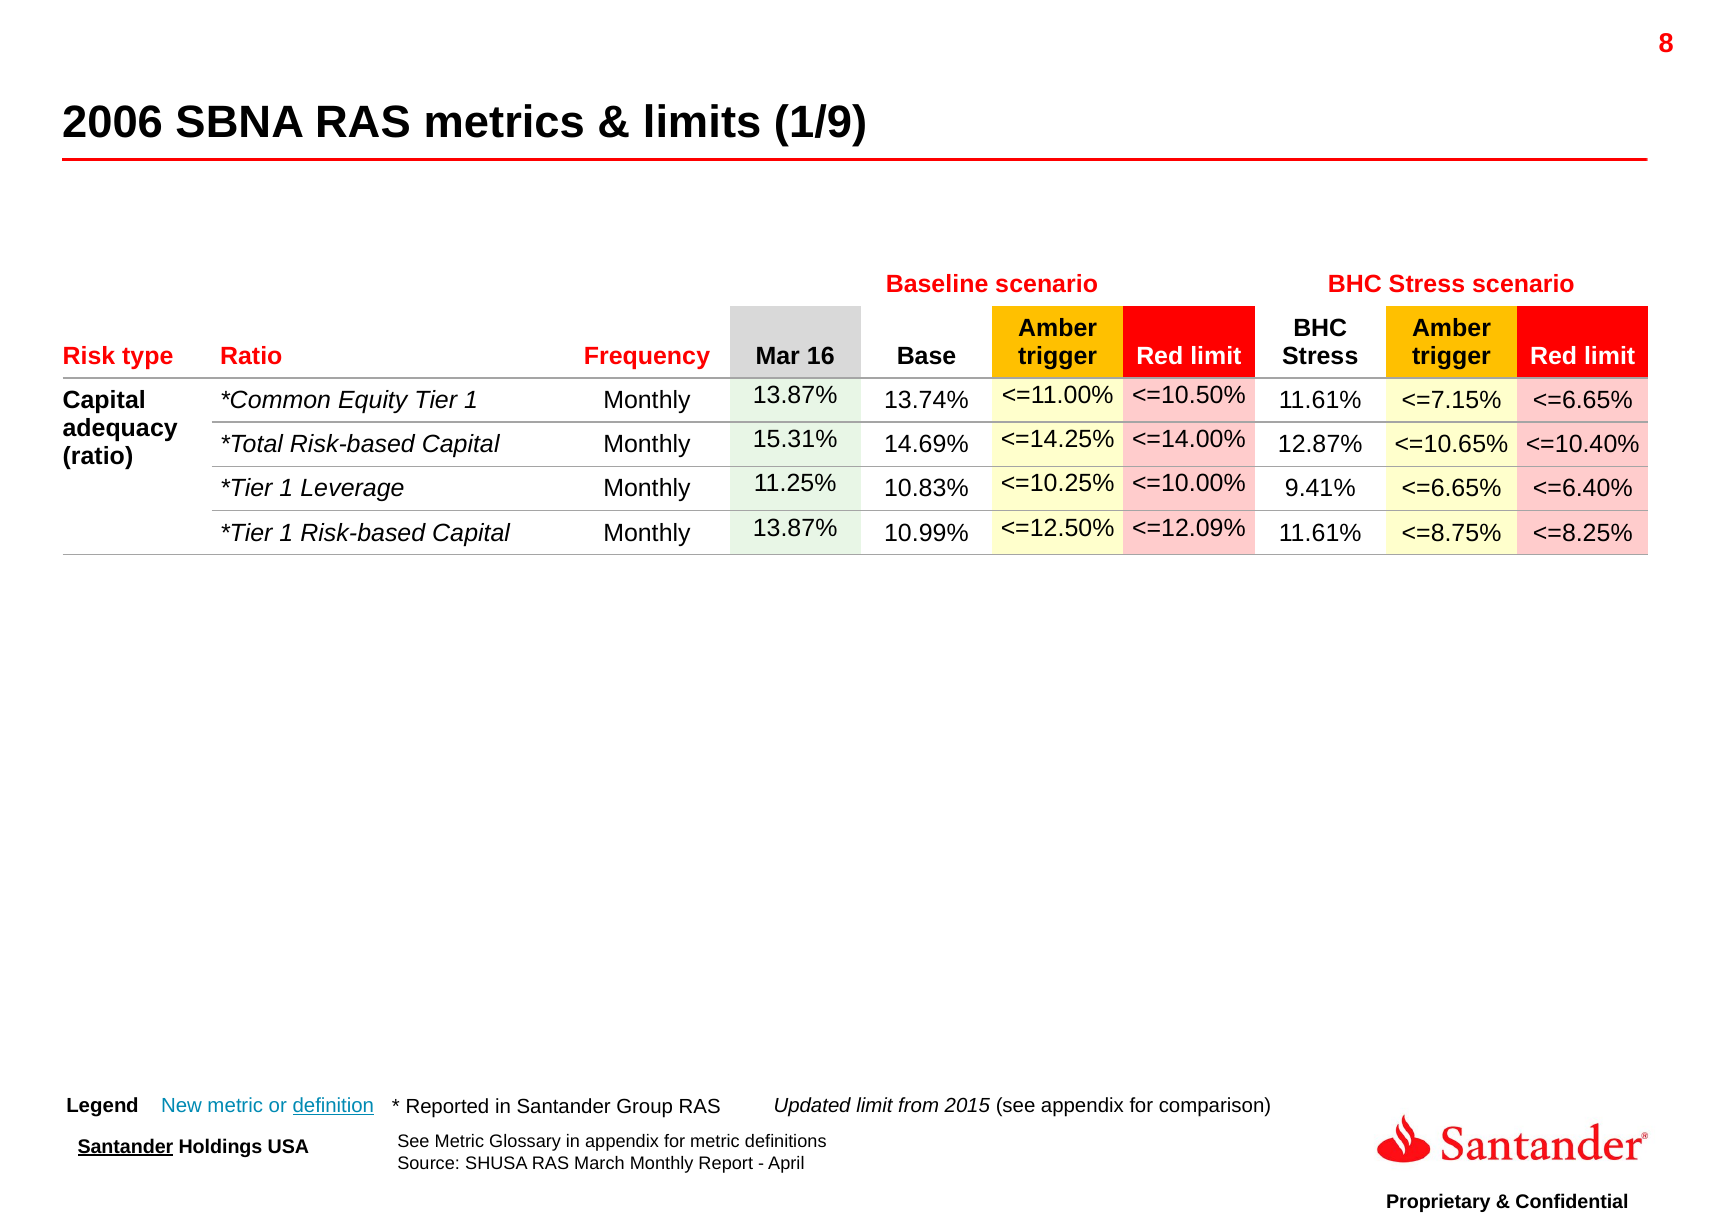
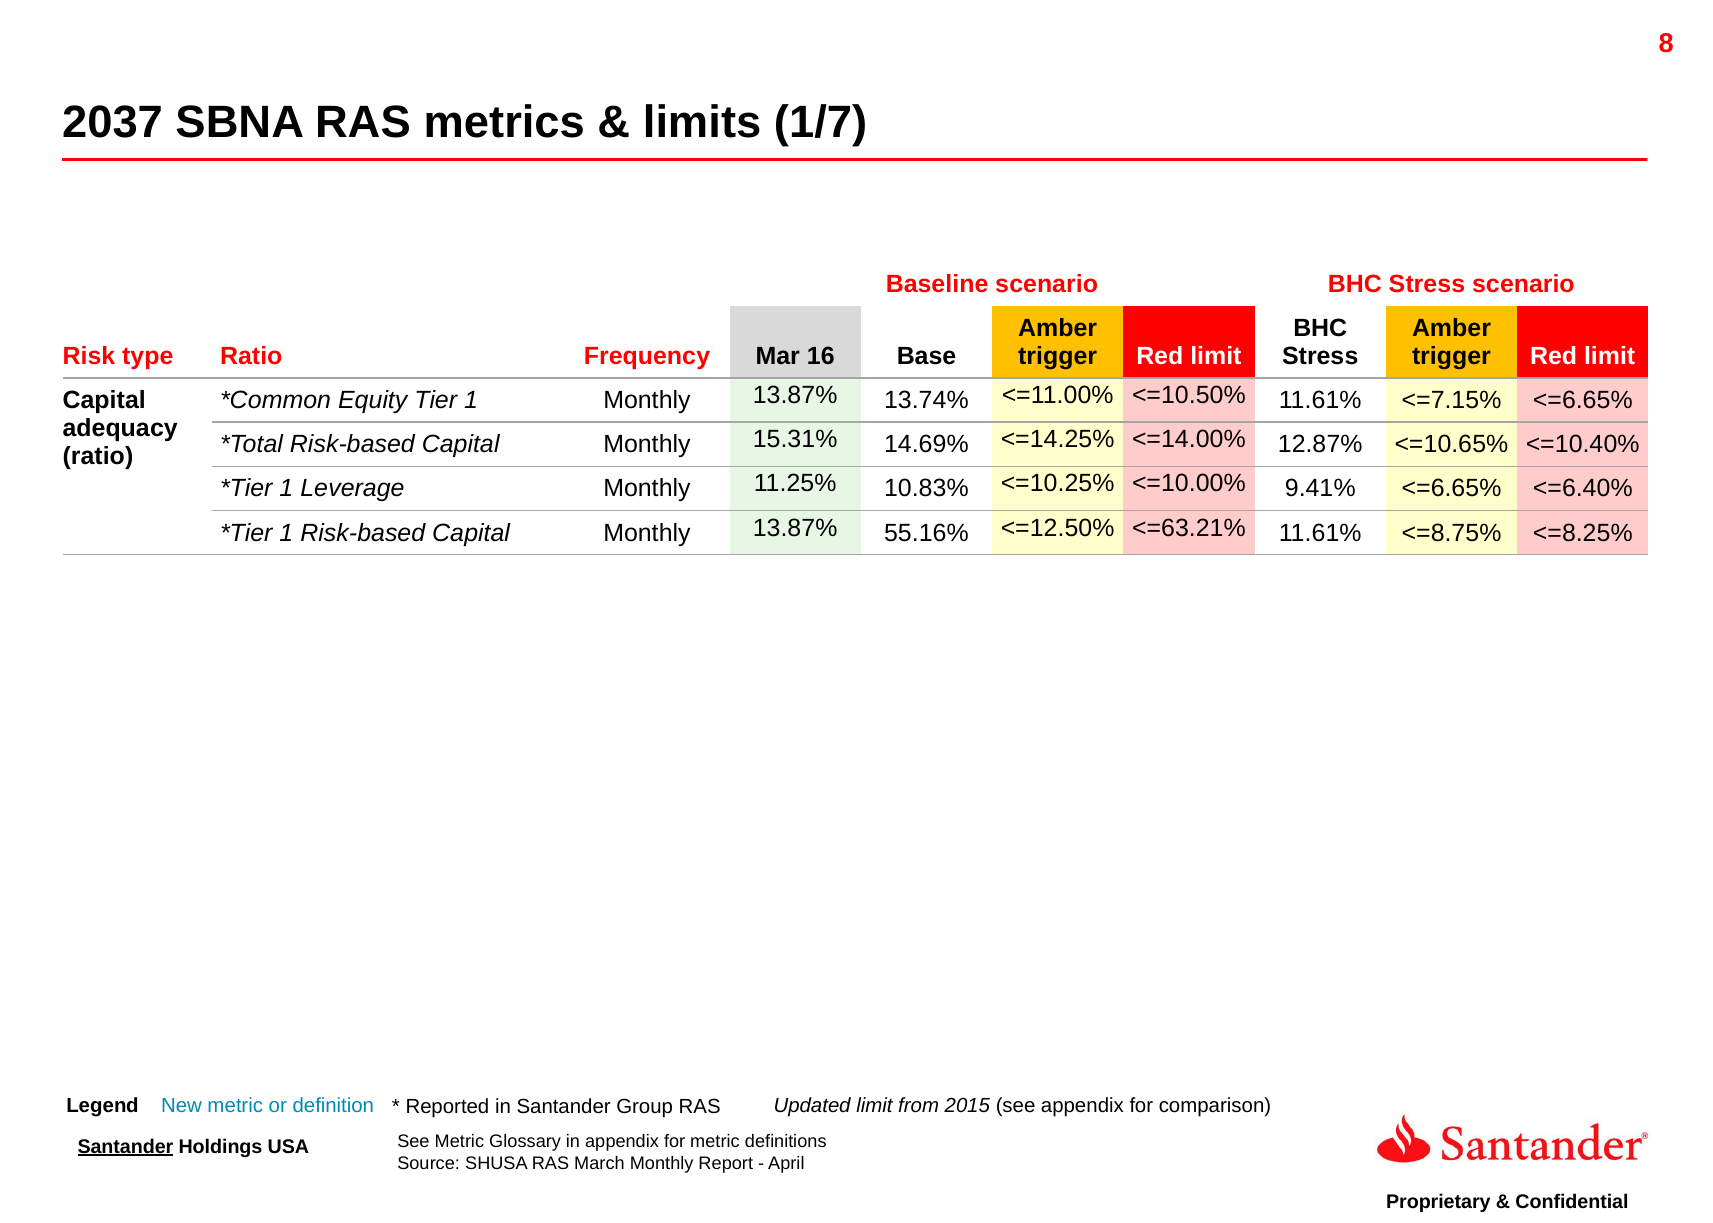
2006: 2006 -> 2037 (113, 123)
1/9: 1/9 -> 1/7 (821, 123)
10.99%: 10.99% -> 55.16% (926, 533)
<=12.09%: <=12.09% -> <=63.21% (1189, 528)
definition underline: present -> none (333, 1106)
